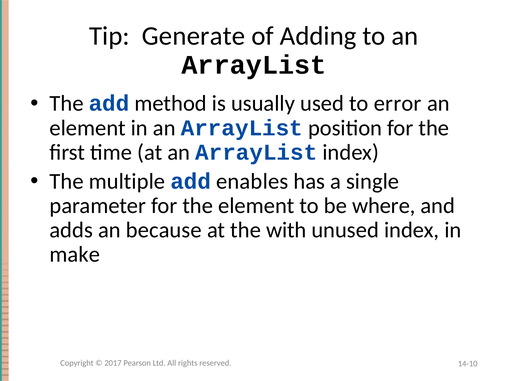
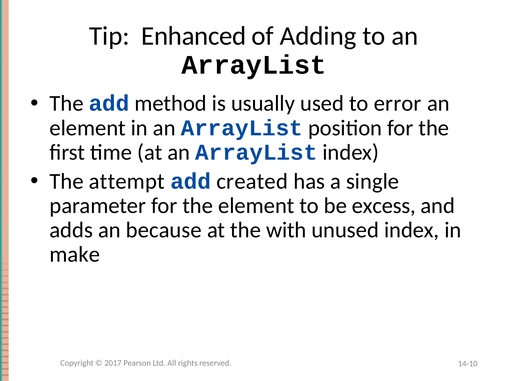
Generate: Generate -> Enhanced (194, 36)
multiple: multiple -> attempt (127, 181)
enables: enables -> created (252, 181)
where: where -> excess (384, 206)
